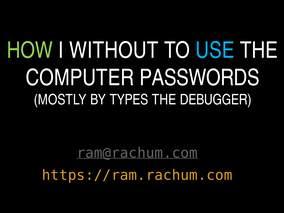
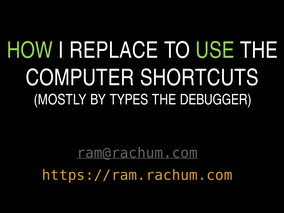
WITHOUT: WITHOUT -> REPLACE (114, 50)
USE colour: light blue -> light green (215, 50)
PASSWORDS: PASSWORDS -> SHORTCUTS (199, 78)
